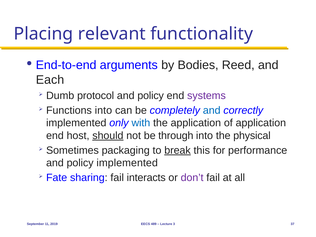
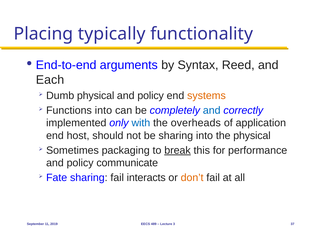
relevant: relevant -> typically (112, 34)
Bodies: Bodies -> Syntax (198, 65)
Dumb protocol: protocol -> physical (96, 96)
systems colour: purple -> orange (206, 96)
the application: application -> overheads (196, 123)
should underline: present -> none (108, 136)
be through: through -> sharing (176, 136)
policy implemented: implemented -> communicate (127, 163)
don’t colour: purple -> orange (192, 178)
